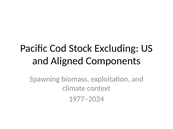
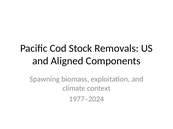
Excluding: Excluding -> Removals (117, 49)
